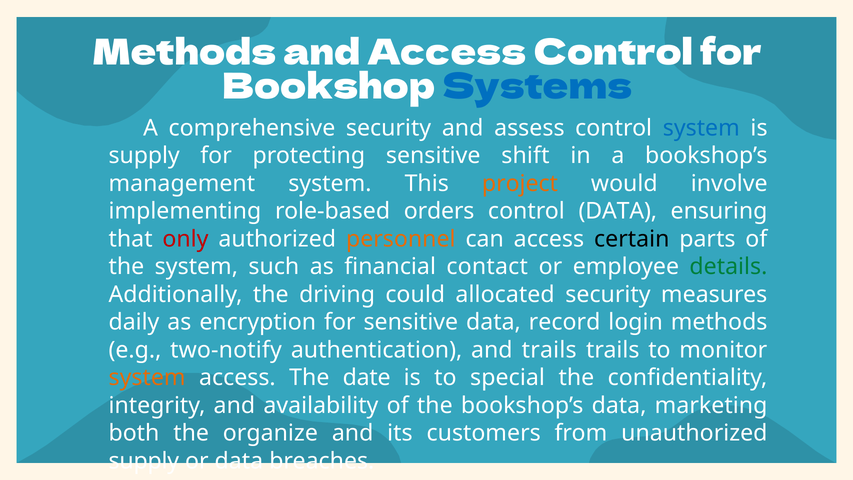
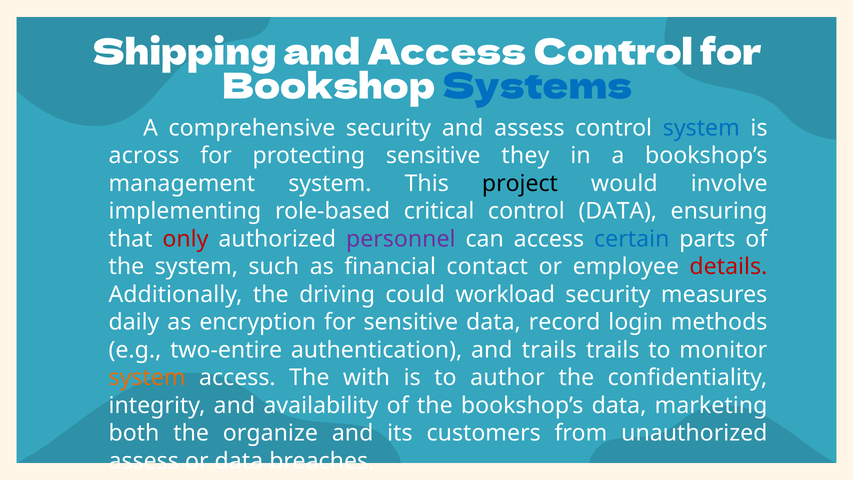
Methods: Methods -> Shipping (184, 53)
supply: supply -> across (144, 156)
shift: shift -> they (525, 156)
project colour: orange -> black (520, 183)
orders: orders -> critical (439, 211)
personnel colour: orange -> purple (401, 239)
certain colour: black -> blue (632, 239)
details colour: green -> red (728, 267)
allocated: allocated -> workload (505, 294)
two-notify: two-notify -> two-entire (226, 350)
date: date -> with (366, 378)
special: special -> author (507, 378)
supply: supply -> assess (144, 461)
